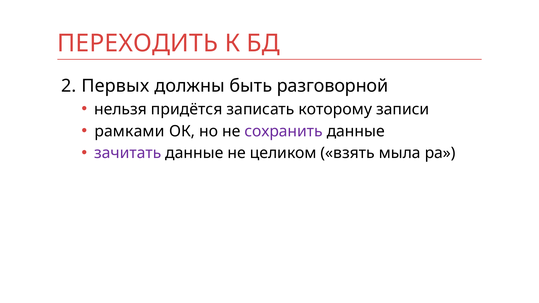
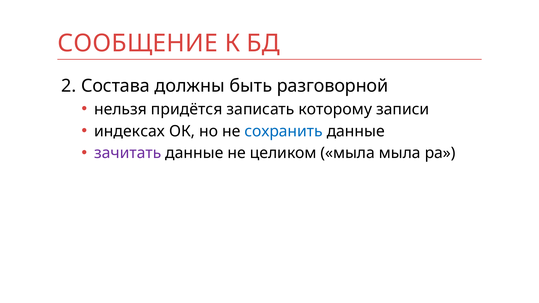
ПЕРЕХОДИТЬ: ПЕРЕХОДИТЬ -> СООБЩЕНИЕ (138, 43)
Первых: Первых -> Состава (115, 86)
рамками: рамками -> индексах (130, 131)
сохранить colour: purple -> blue (284, 131)
целиком взять: взять -> мыла (348, 153)
